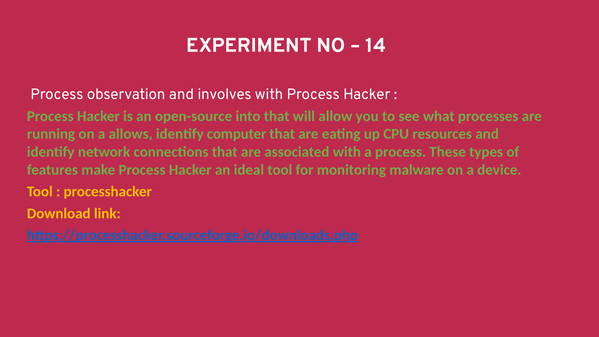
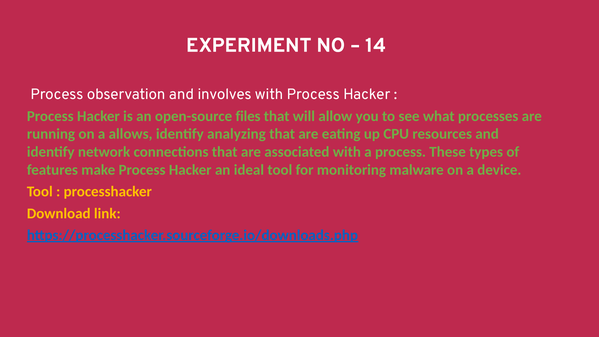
into: into -> files (248, 116)
computer: computer -> analyzing (236, 134)
